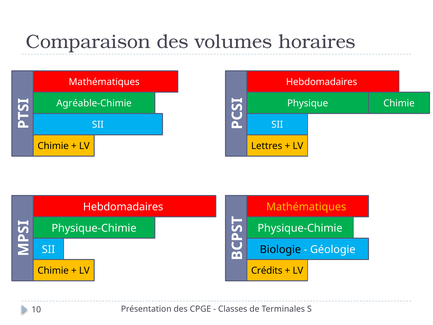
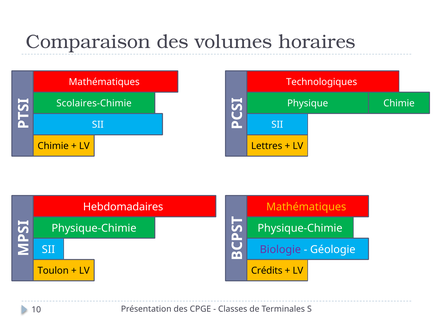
Hebdomadaires: Hebdomadaires -> Technologiques (322, 82)
Agréable-Chimie: Agréable-Chimie -> Scolaires-Chimie (94, 103)
Biologie colour: black -> purple (280, 249)
Chimie: Chimie -> Toulon (53, 271)
